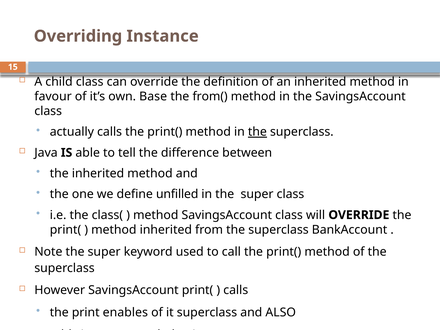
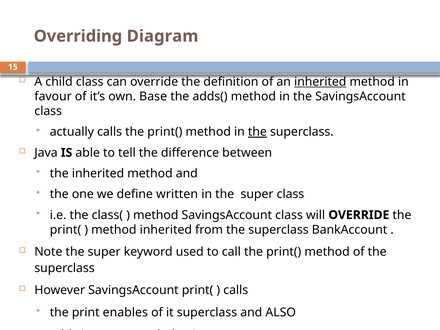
Instance: Instance -> Diagram (163, 36)
inherited underline: none -> present (320, 82)
from(: from( -> adds( (210, 96)
unfilled: unfilled -> written (177, 194)
